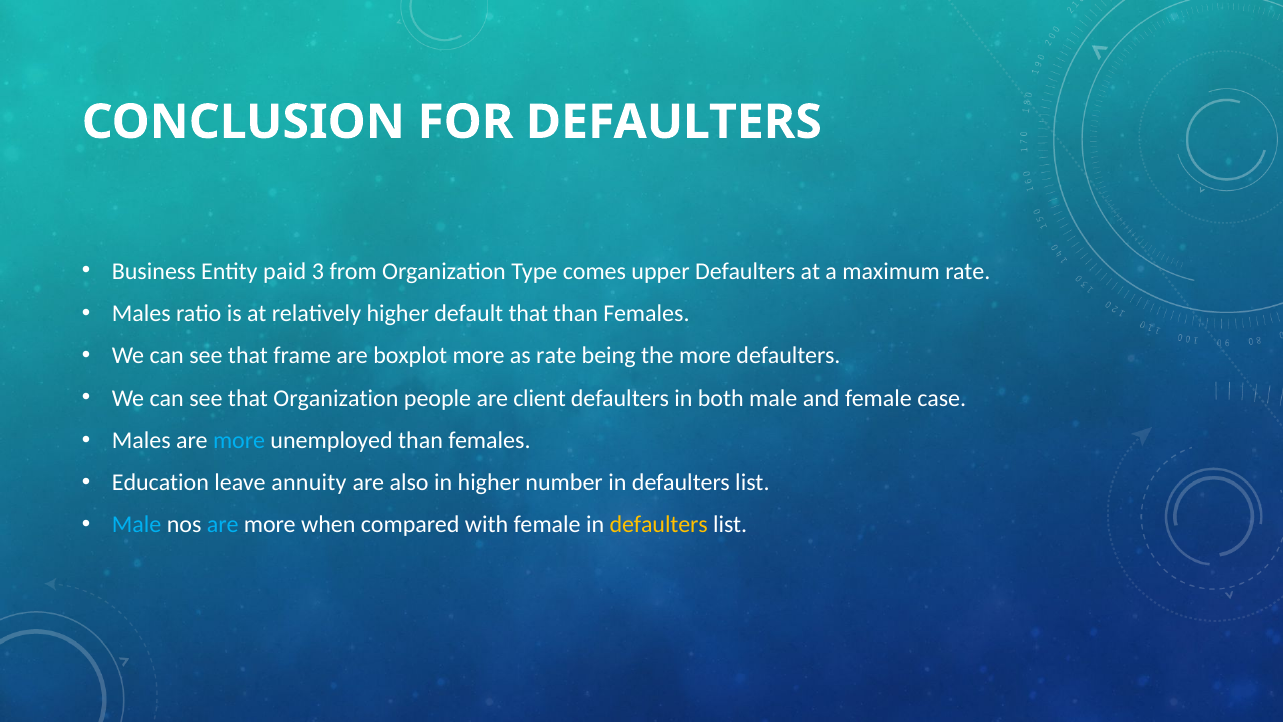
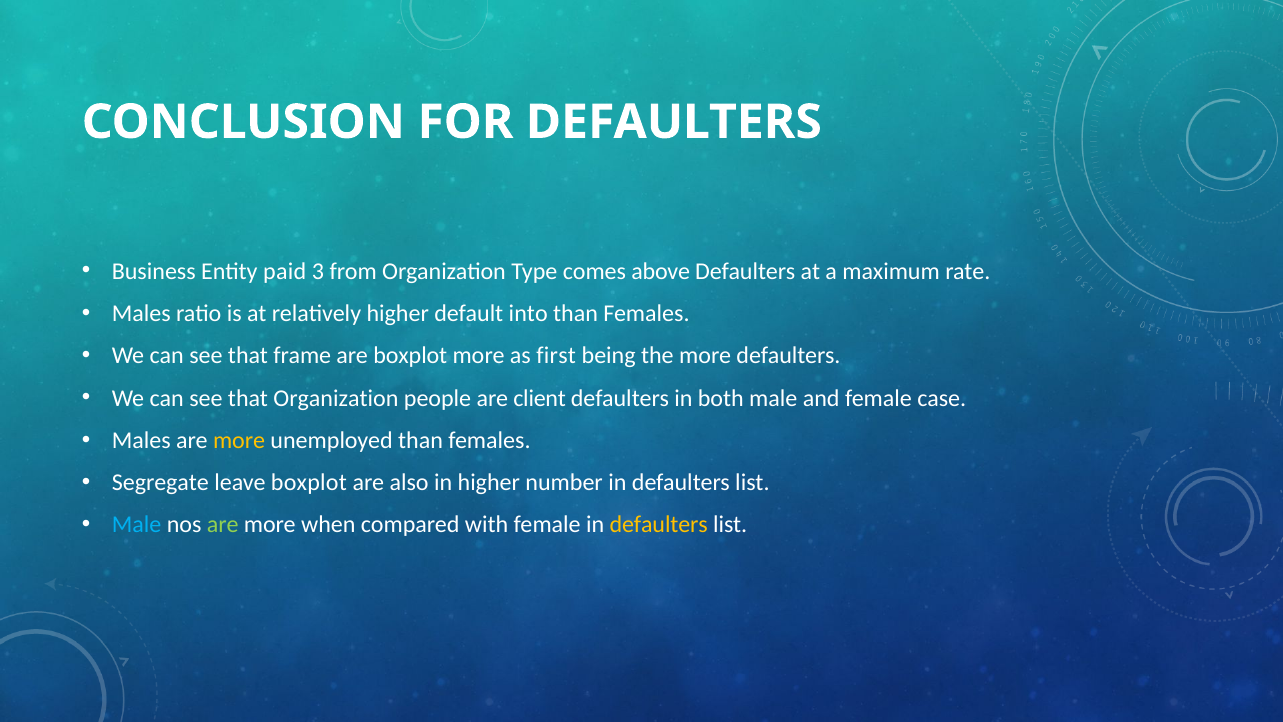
upper: upper -> above (661, 271)
default that: that -> into (528, 313)
as rate: rate -> first (556, 356)
more colour: light blue -> yellow (239, 440)
Education: Education -> Segregate (160, 482)
leave annuity: annuity -> boxplot (309, 482)
are colour: light blue -> light green (223, 525)
